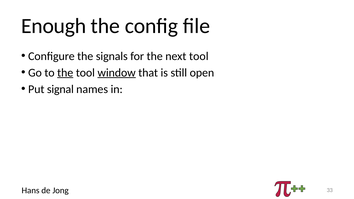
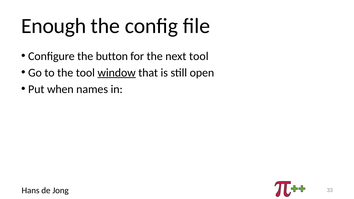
signals: signals -> button (112, 56)
the underline: present -> none (65, 73)
signal: signal -> when (60, 89)
